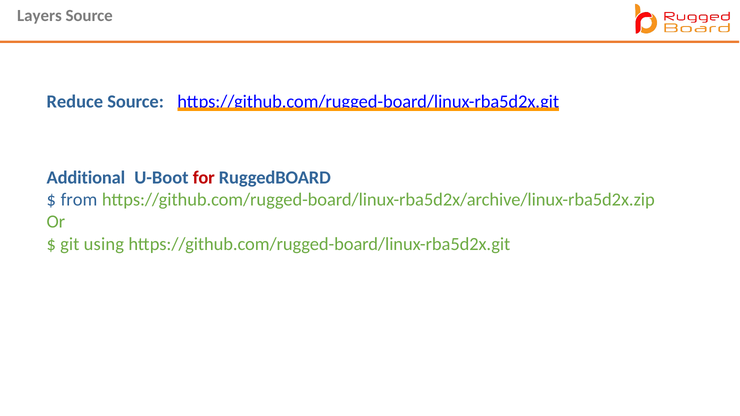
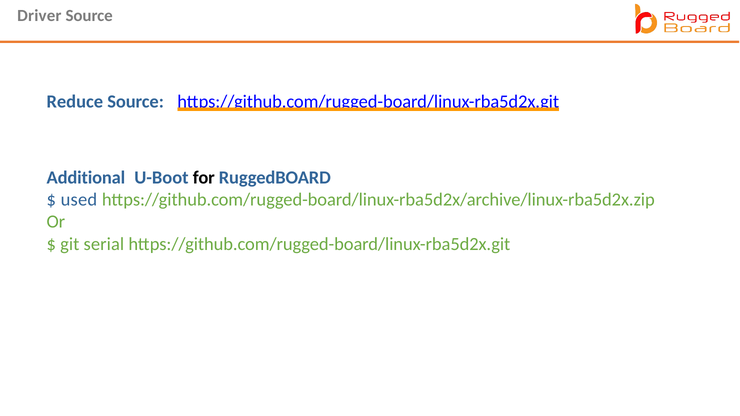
Layers: Layers -> Driver (39, 16)
for colour: red -> black (204, 178)
from: from -> used (79, 200)
using: using -> serial (104, 244)
